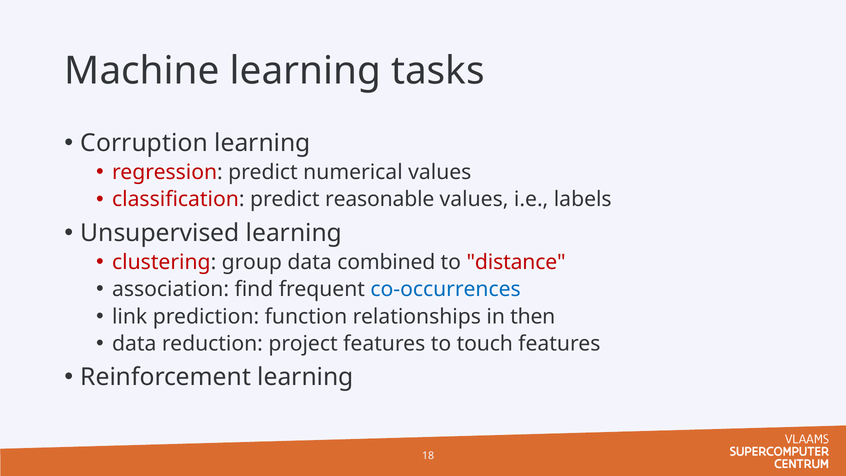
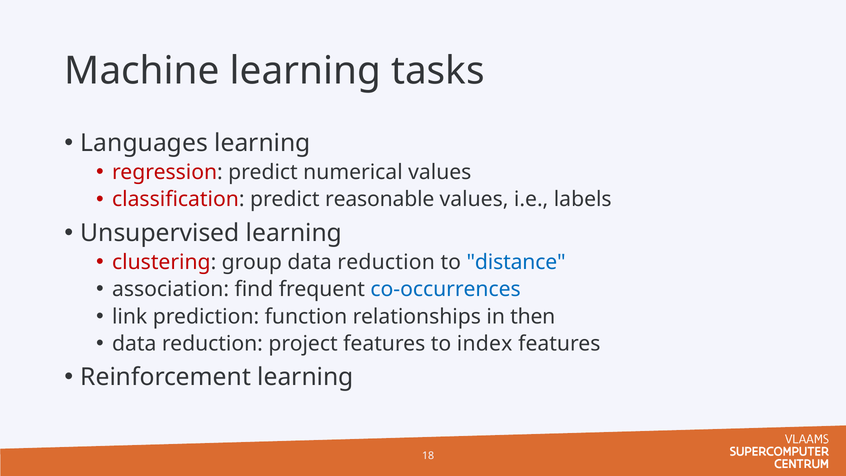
Corruption: Corruption -> Languages (144, 143)
group data combined: combined -> reduction (386, 262)
distance colour: red -> blue (516, 262)
touch: touch -> index (485, 344)
